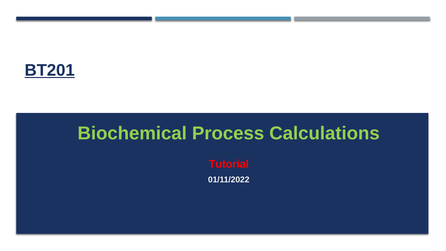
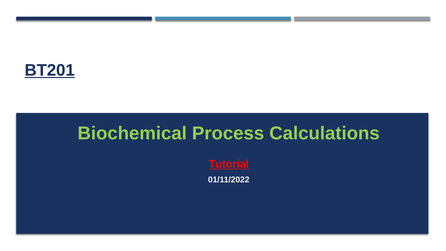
Tutorial underline: none -> present (229, 164)
